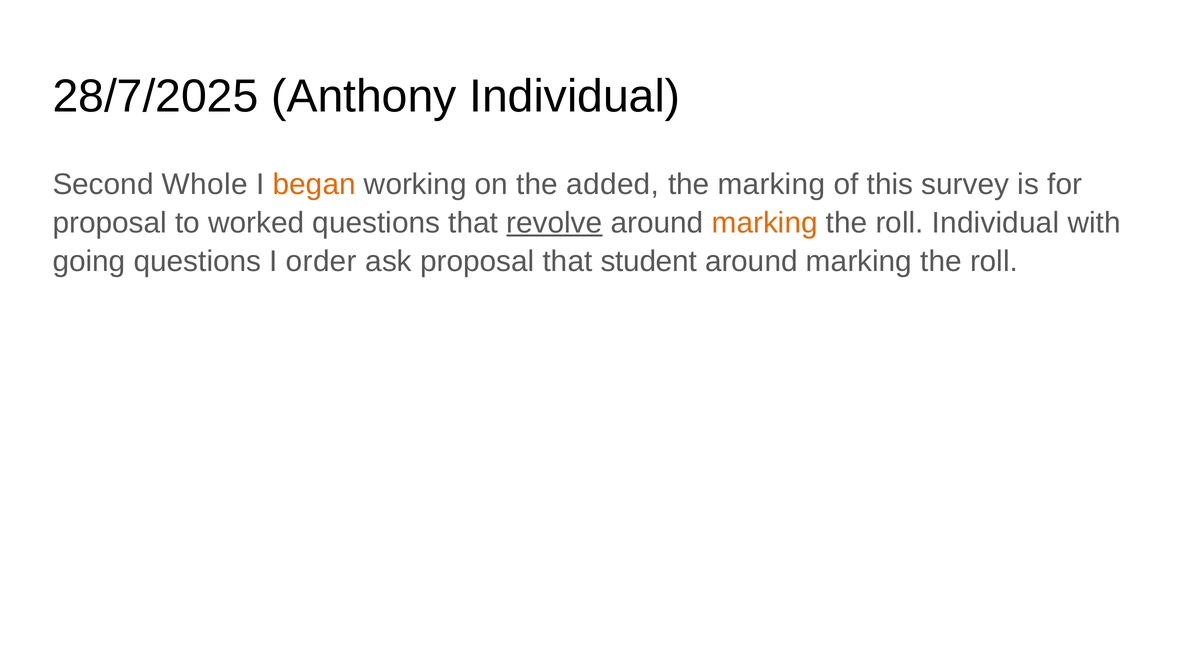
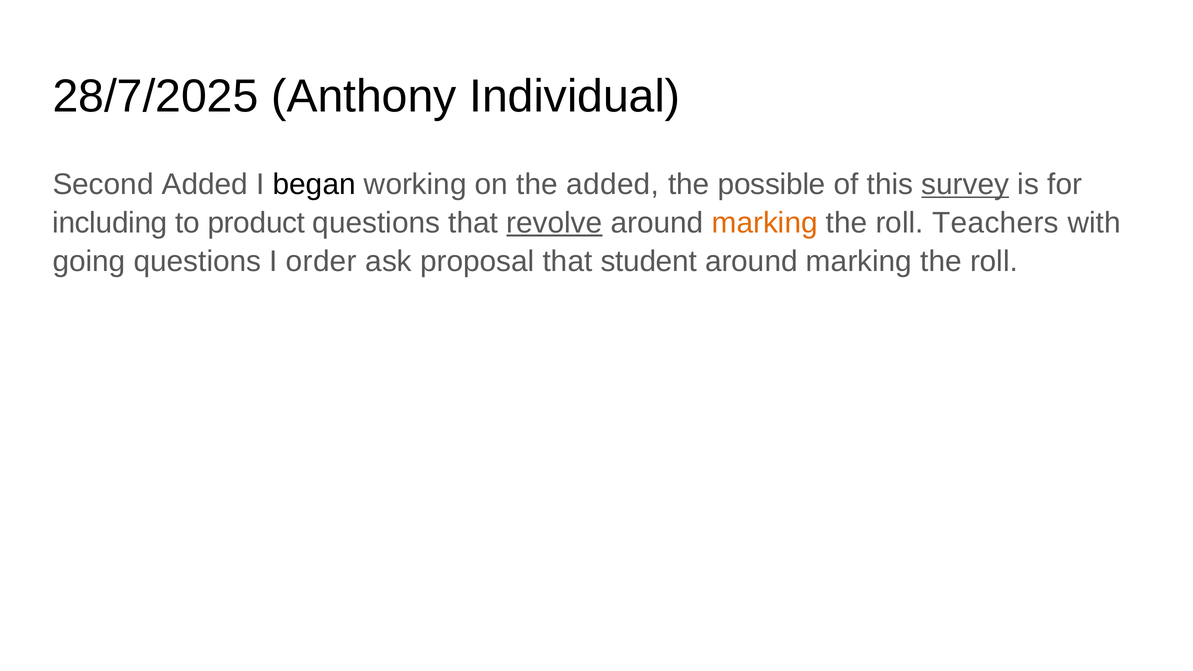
Second Whole: Whole -> Added (205, 184)
began colour: orange -> black (314, 184)
the marking: marking -> possible (772, 184)
survey underline: none -> present (965, 184)
proposal: proposal -> including (110, 223)
worked: worked -> product (256, 223)
roll Individual: Individual -> Teachers (996, 223)
